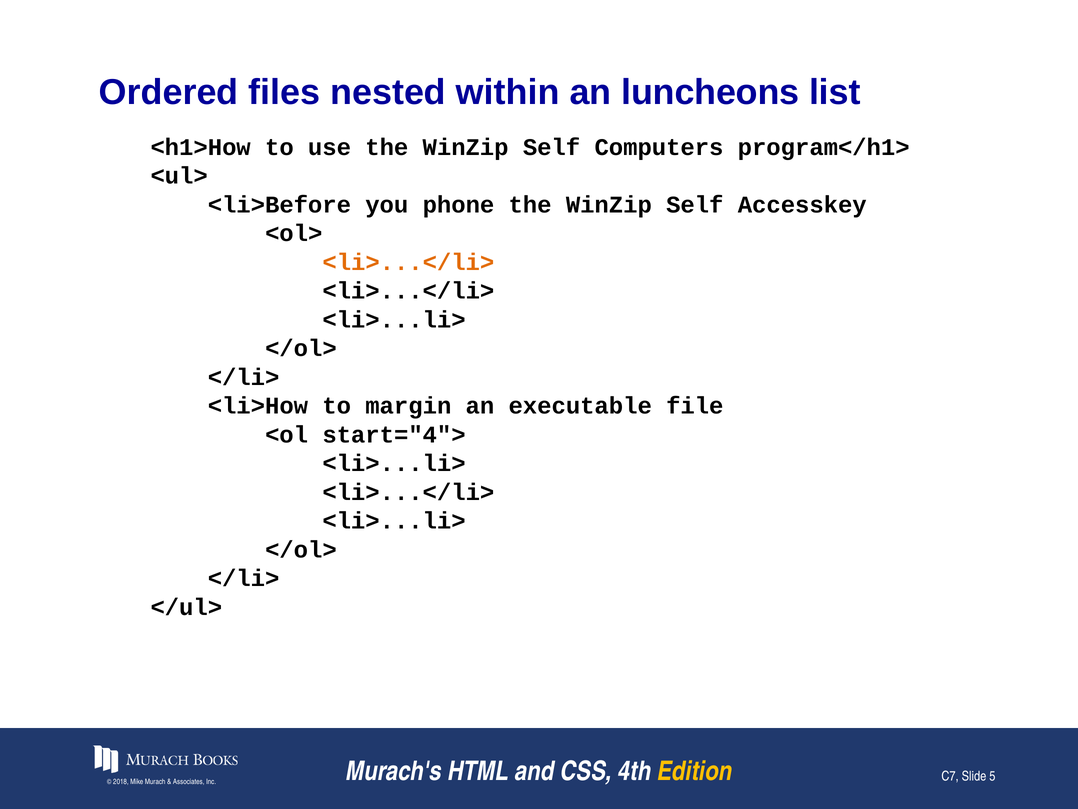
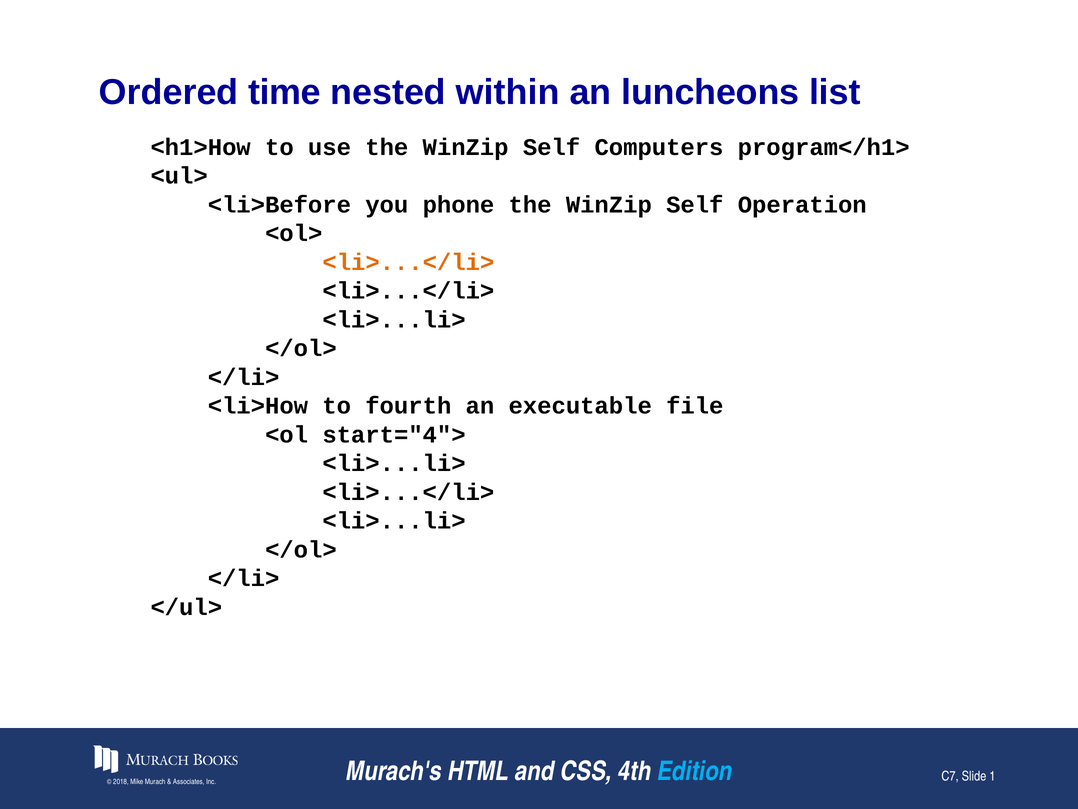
files: files -> time (284, 92)
Accesskey: Accesskey -> Operation (802, 205)
margin: margin -> fourth (408, 406)
Edition colour: yellow -> light blue (695, 771)
5: 5 -> 1 (992, 776)
